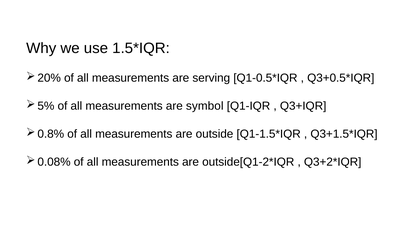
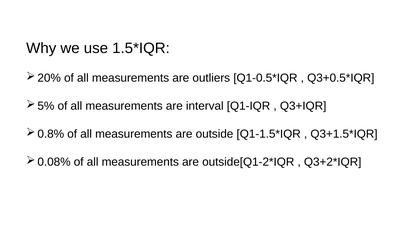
serving: serving -> outliers (211, 78)
symbol: symbol -> interval (205, 106)
